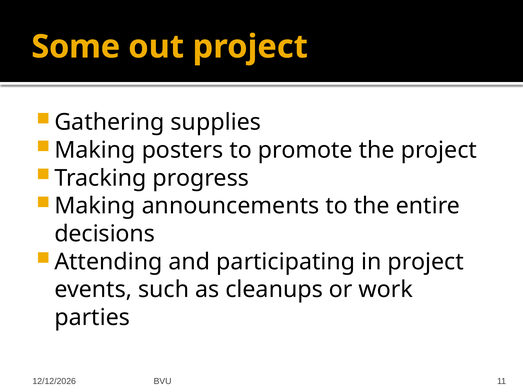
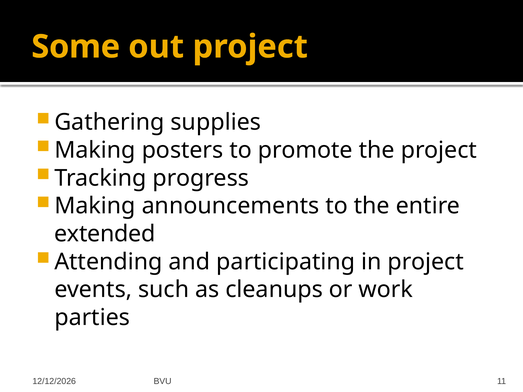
decisions: decisions -> extended (105, 234)
